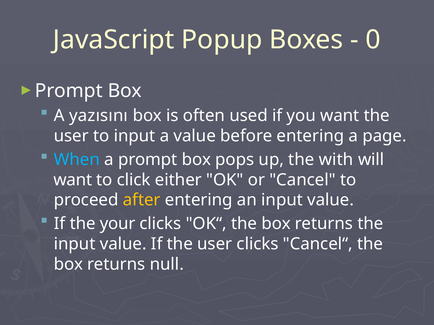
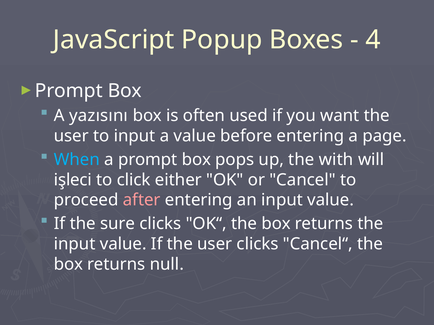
0: 0 -> 4 (373, 40)
want: want -> işleci (73, 180)
after colour: yellow -> pink (142, 200)
your: your -> sure (118, 224)
